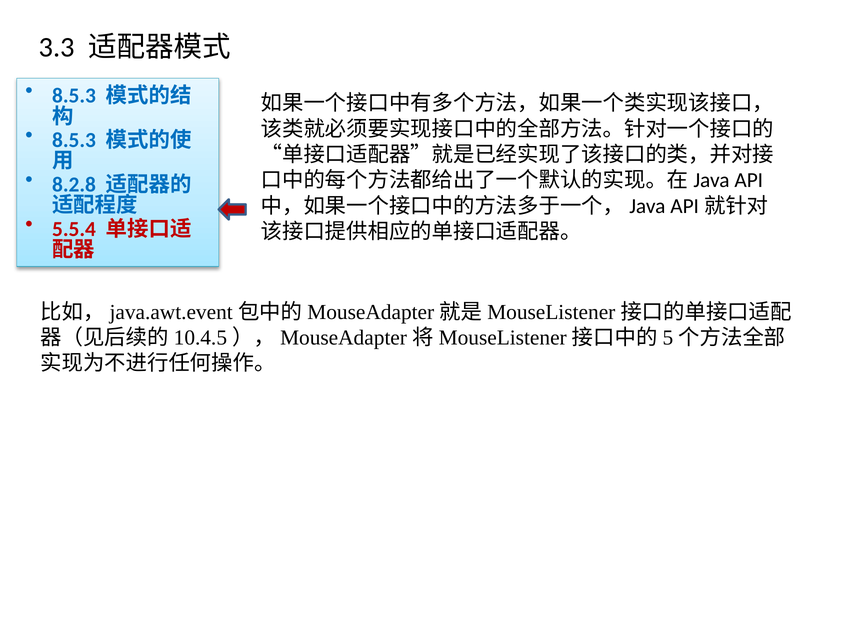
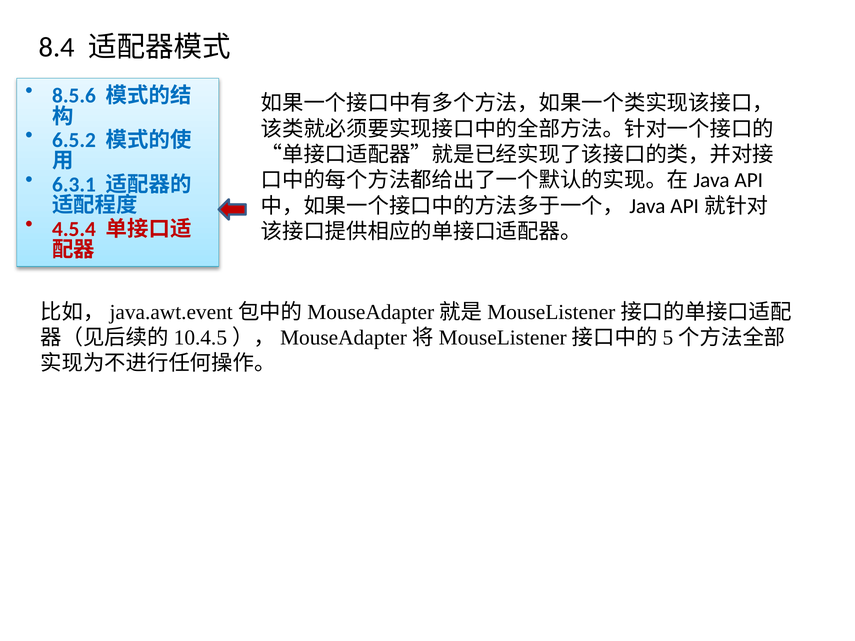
3.3: 3.3 -> 8.4 (57, 47)
8.5.3: 8.5.3 -> 8.5.6 (74, 96)
8.5.3: 8.5.3 -> 6.5.2 (74, 140)
8.2.8: 8.2.8 -> 6.3.1 (74, 185)
5.5.4: 5.5.4 -> 4.5.4 (74, 229)
